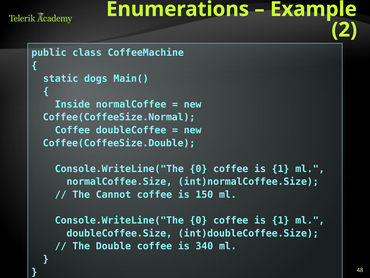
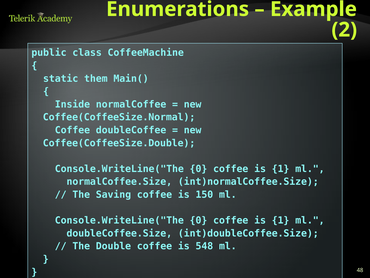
dogs: dogs -> them (96, 78)
Cannot: Cannot -> Saving (113, 194)
340: 340 -> 548 (204, 246)
